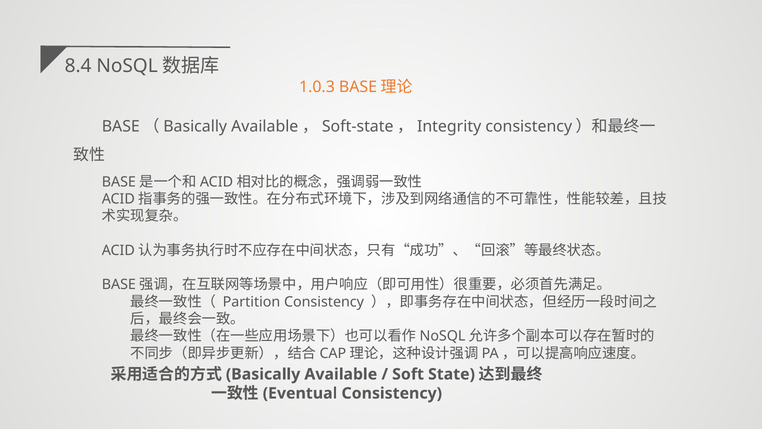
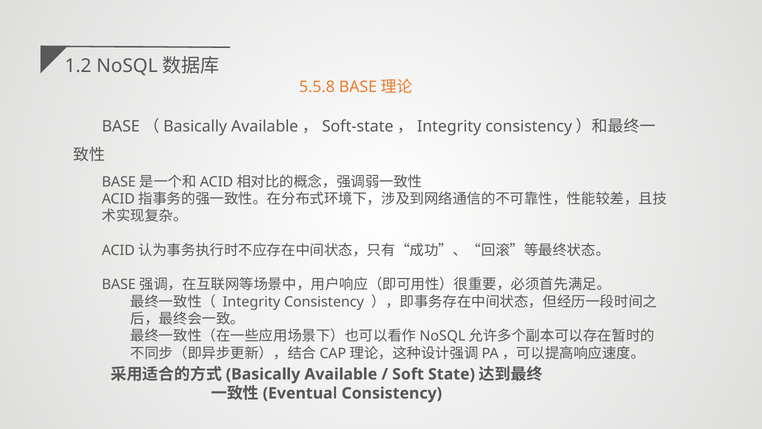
8.4: 8.4 -> 1.2 (78, 66)
1.0.3: 1.0.3 -> 5.5.8 (317, 87)
Partition: Partition -> Integrity (251, 302)
